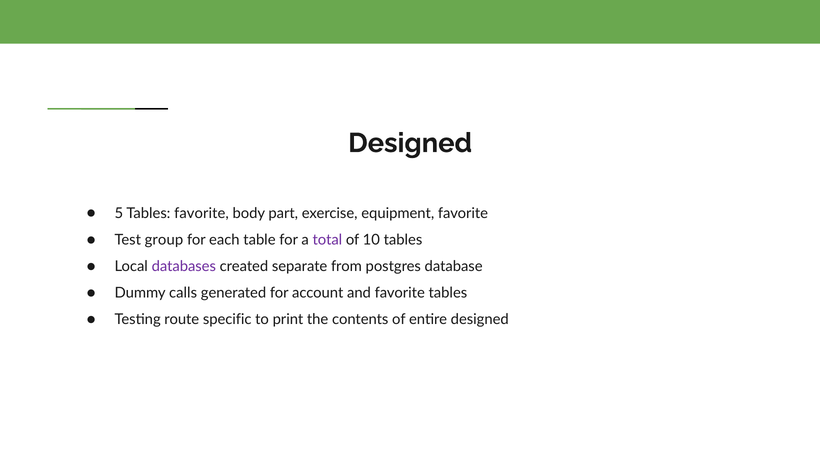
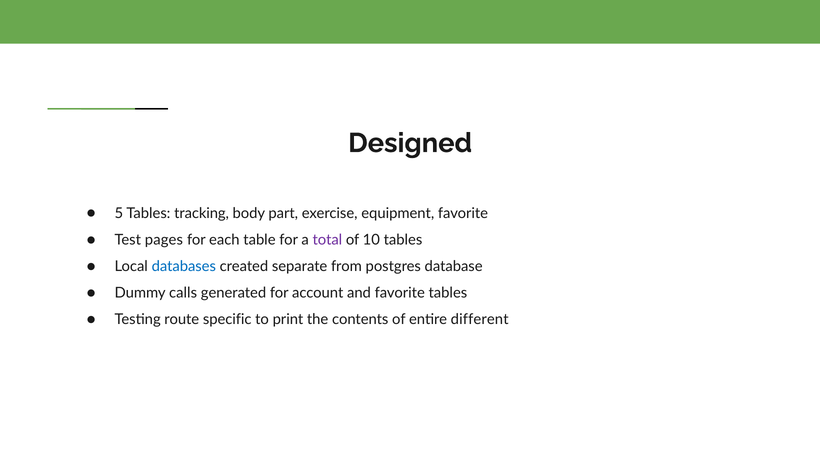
Tables favorite: favorite -> tracking (202, 213)
group: group -> pages (164, 240)
databases colour: purple -> blue (184, 267)
entire designed: designed -> different (480, 320)
